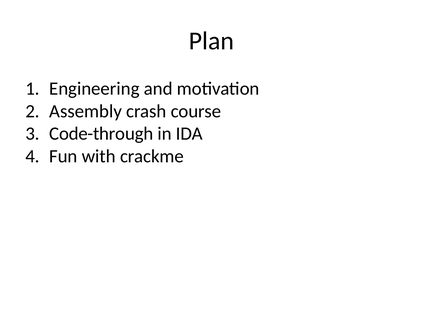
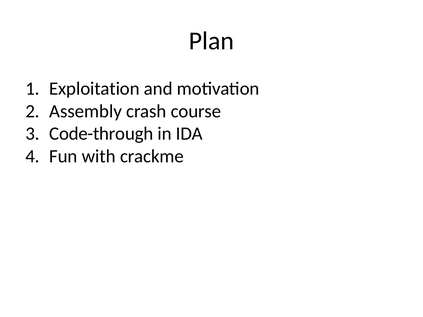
Engineering: Engineering -> Exploitation (94, 89)
